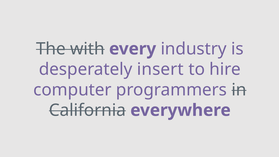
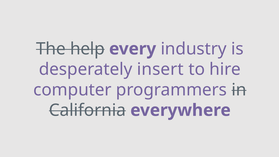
with: with -> help (87, 49)
